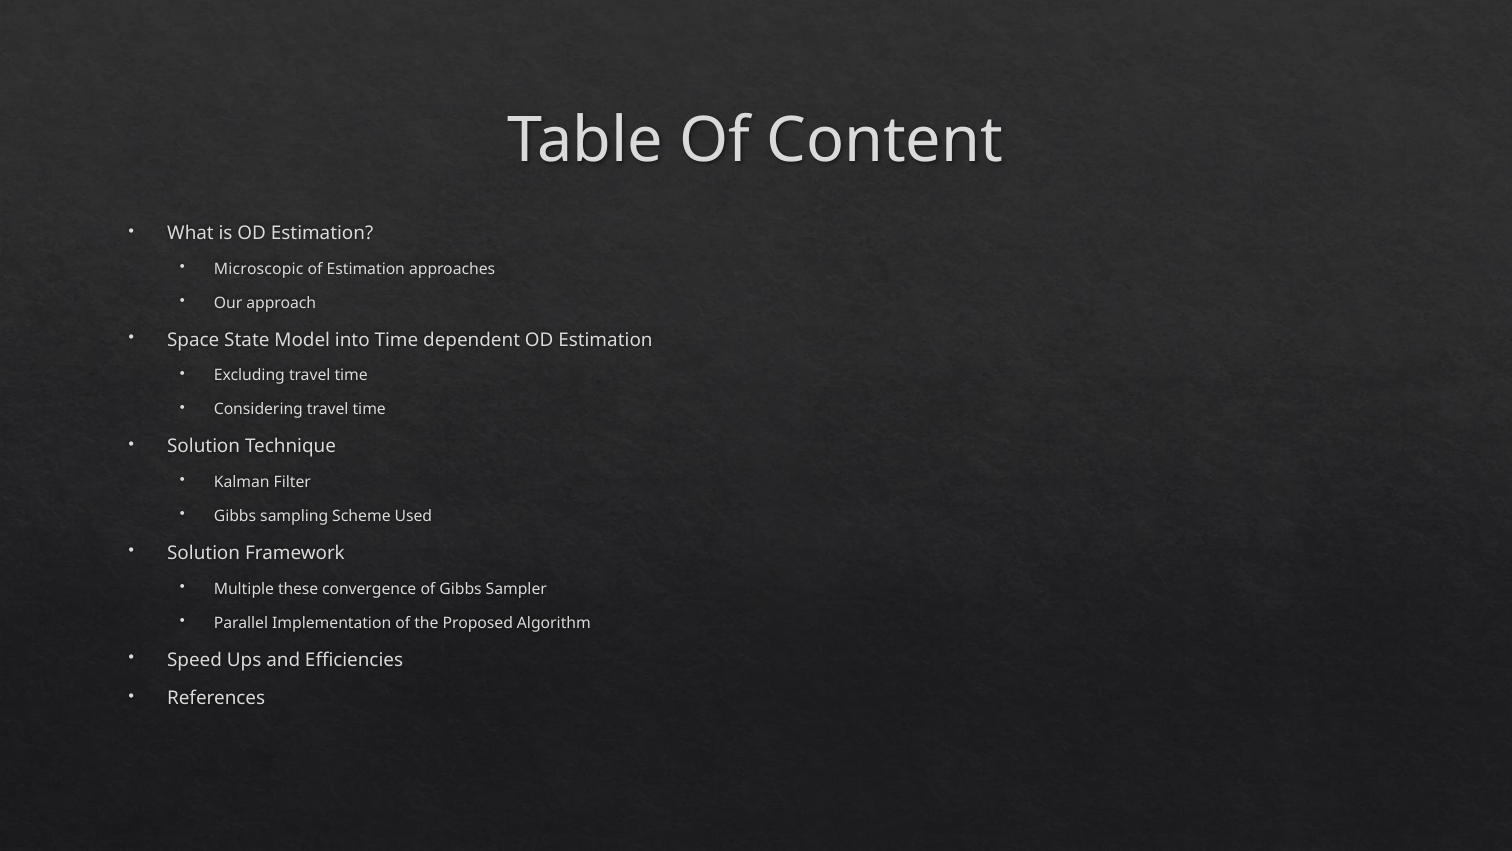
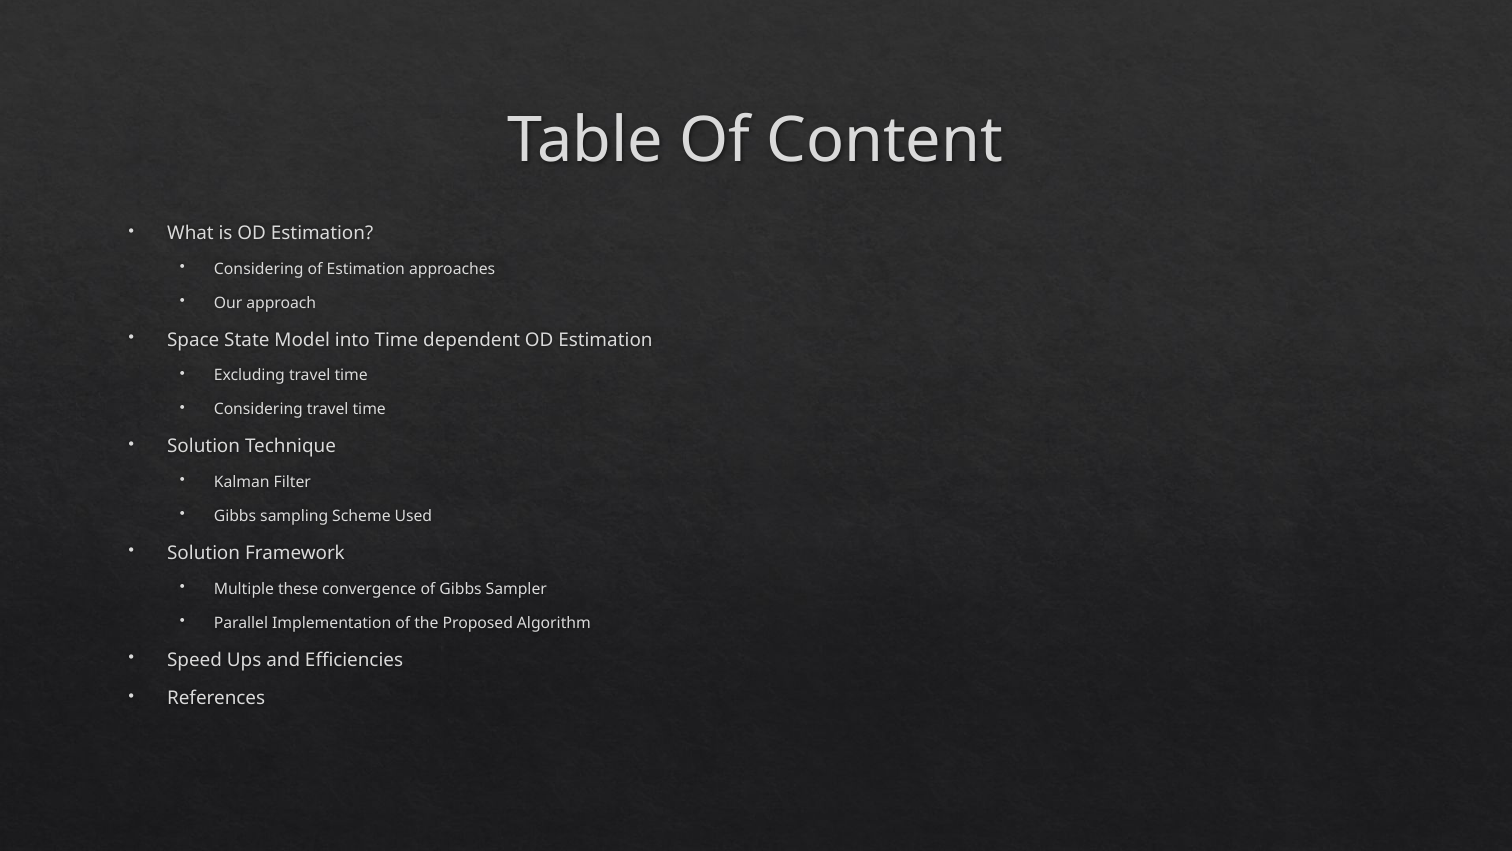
Microscopic: Microscopic -> Considering (259, 269)
